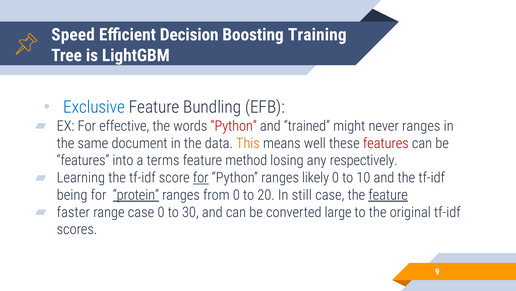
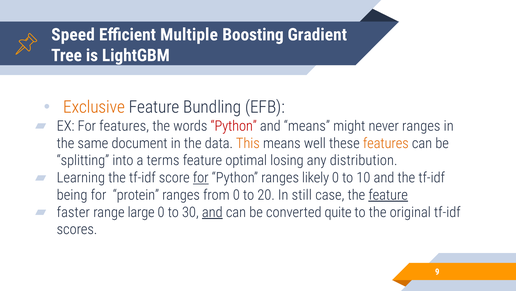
Decision: Decision -> Multiple (189, 35)
Training: Training -> Gradient (317, 35)
Exclusive colour: blue -> orange (94, 107)
For effective: effective -> features (124, 126)
and trained: trained -> means (307, 126)
features colour: red -> orange (386, 143)
features: features -> splitting (83, 160)
method: method -> optimal (246, 160)
respectively: respectively -> distribution (364, 160)
protein underline: present -> none (136, 195)
range case: case -> large (141, 212)
and underline: none -> present (212, 212)
large: large -> quite (338, 212)
